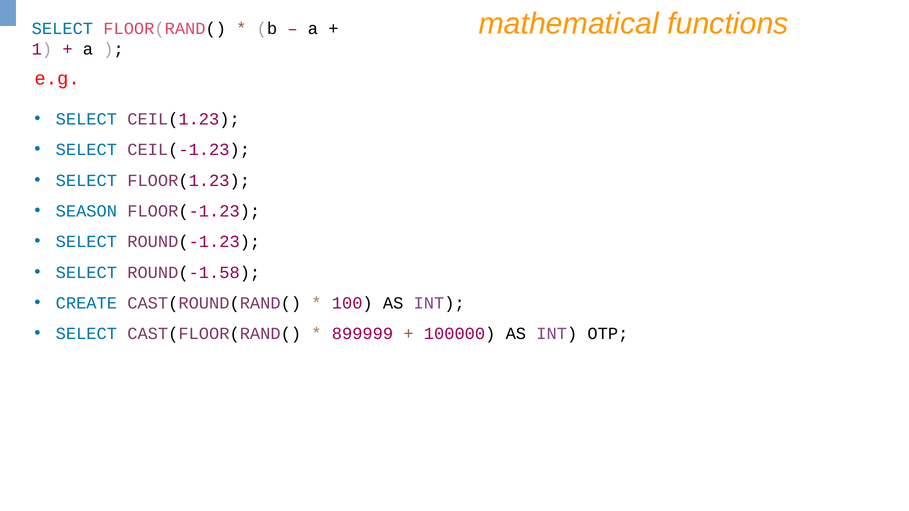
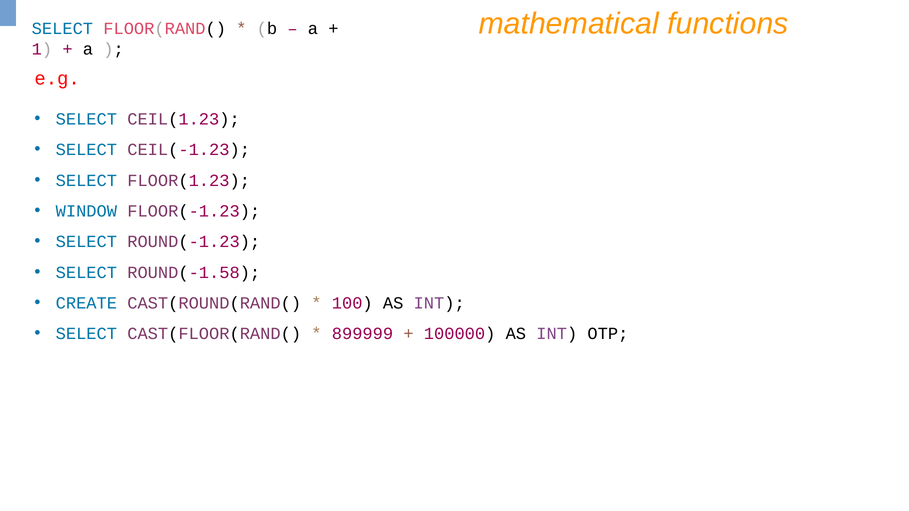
SEASON: SEASON -> WINDOW (86, 211)
